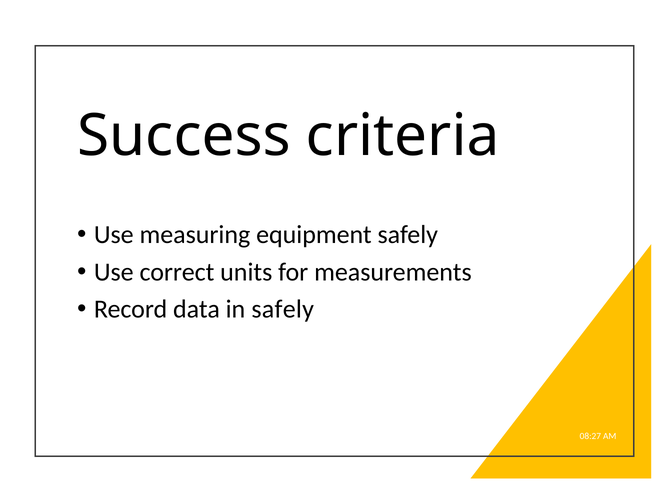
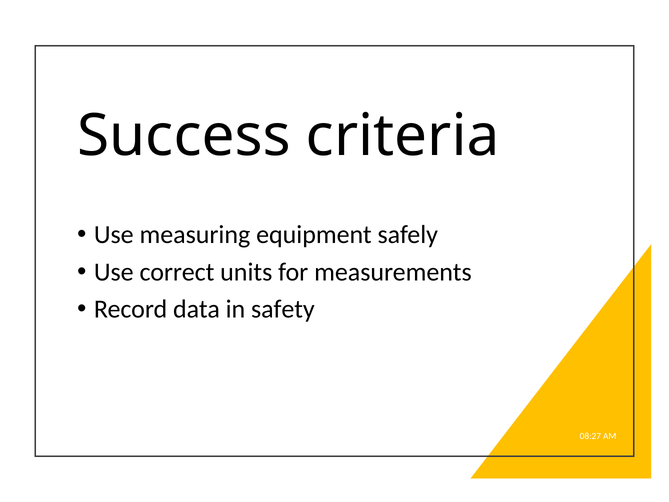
in safely: safely -> safety (283, 309)
